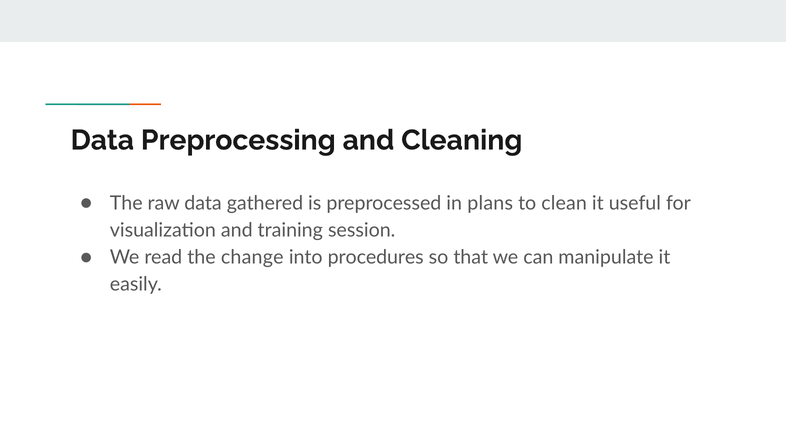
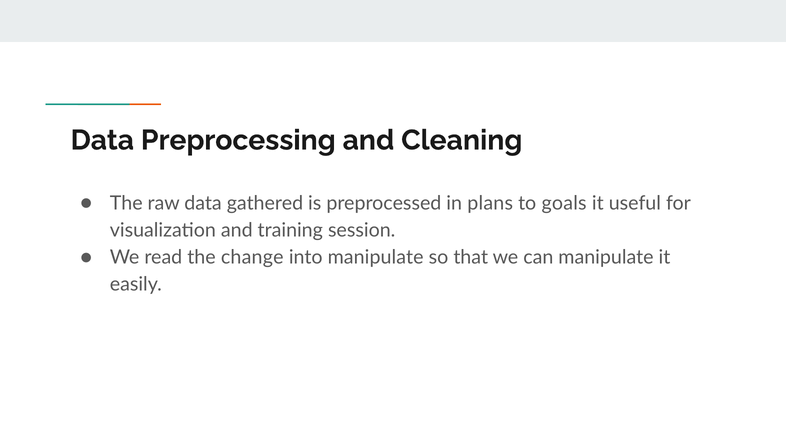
clean: clean -> goals (564, 203)
into procedures: procedures -> manipulate (376, 257)
